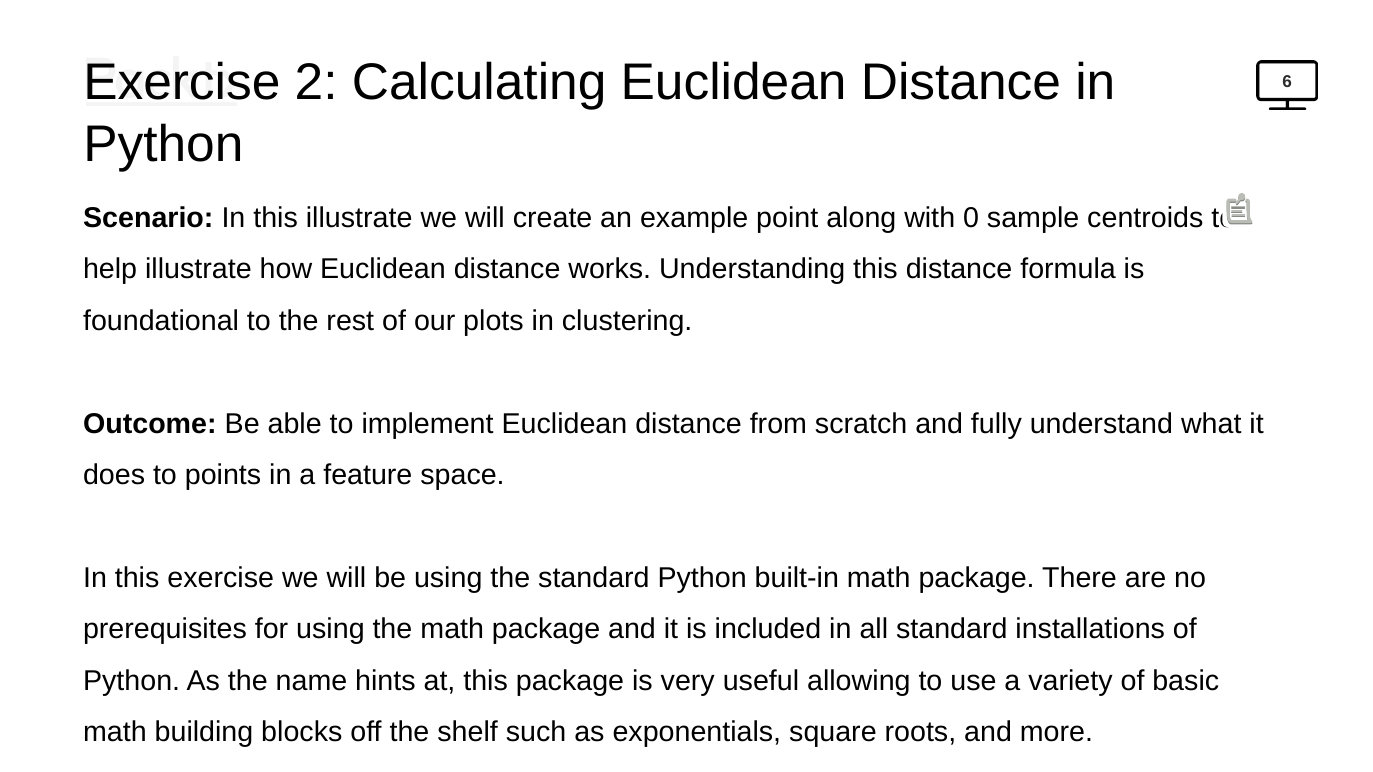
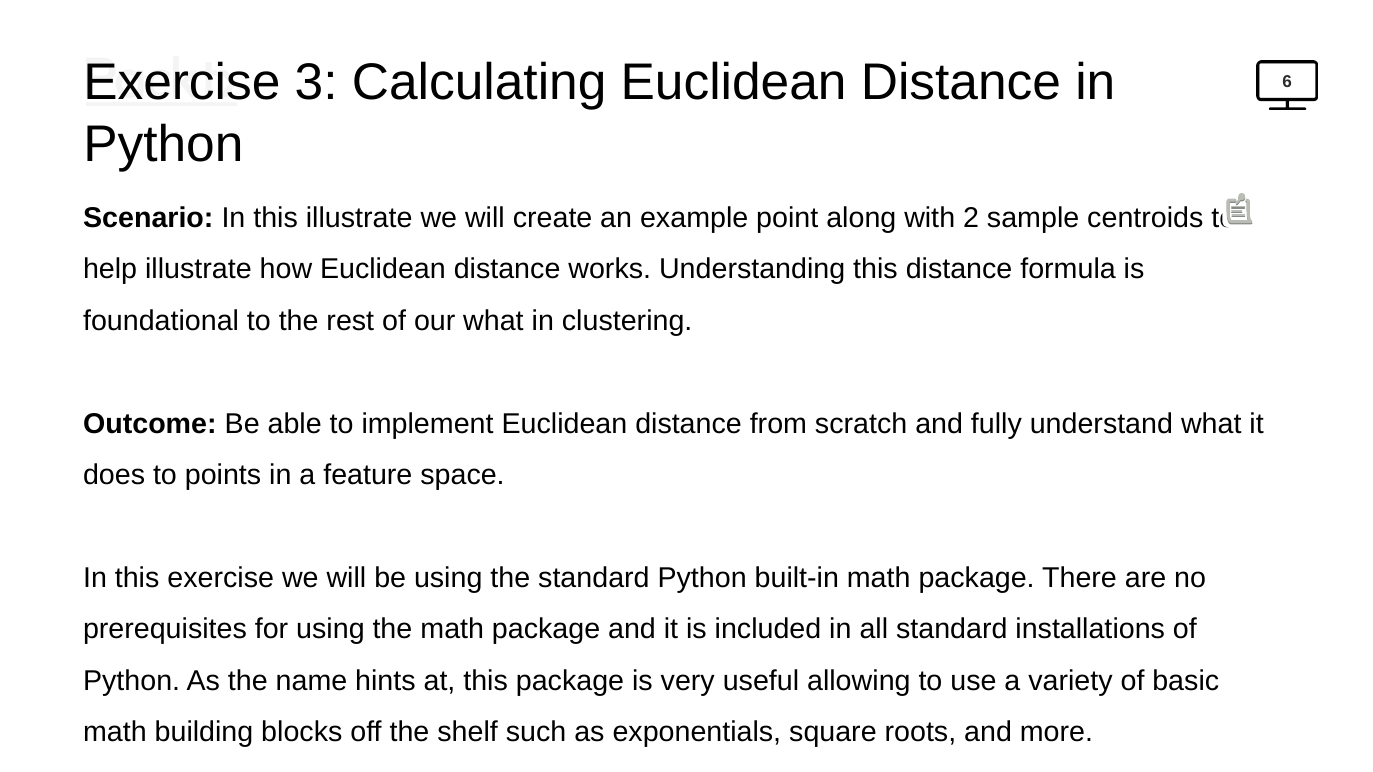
2: 2 -> 3 (316, 82)
0: 0 -> 2 (971, 218)
our plots: plots -> what (493, 321)
